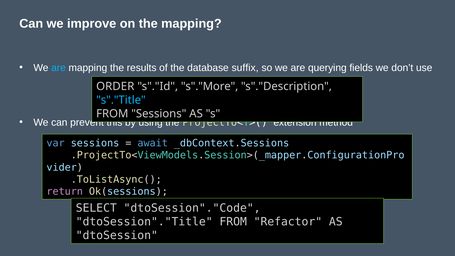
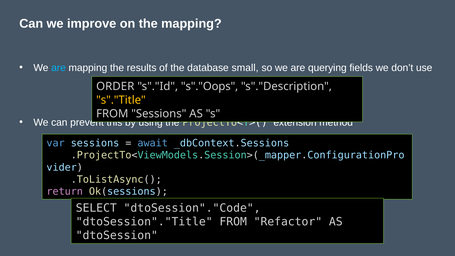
suffix: suffix -> small (245, 68)
s"."More: s"."More -> s"."Oops (210, 86)
s"."Title colour: light blue -> yellow (121, 100)
